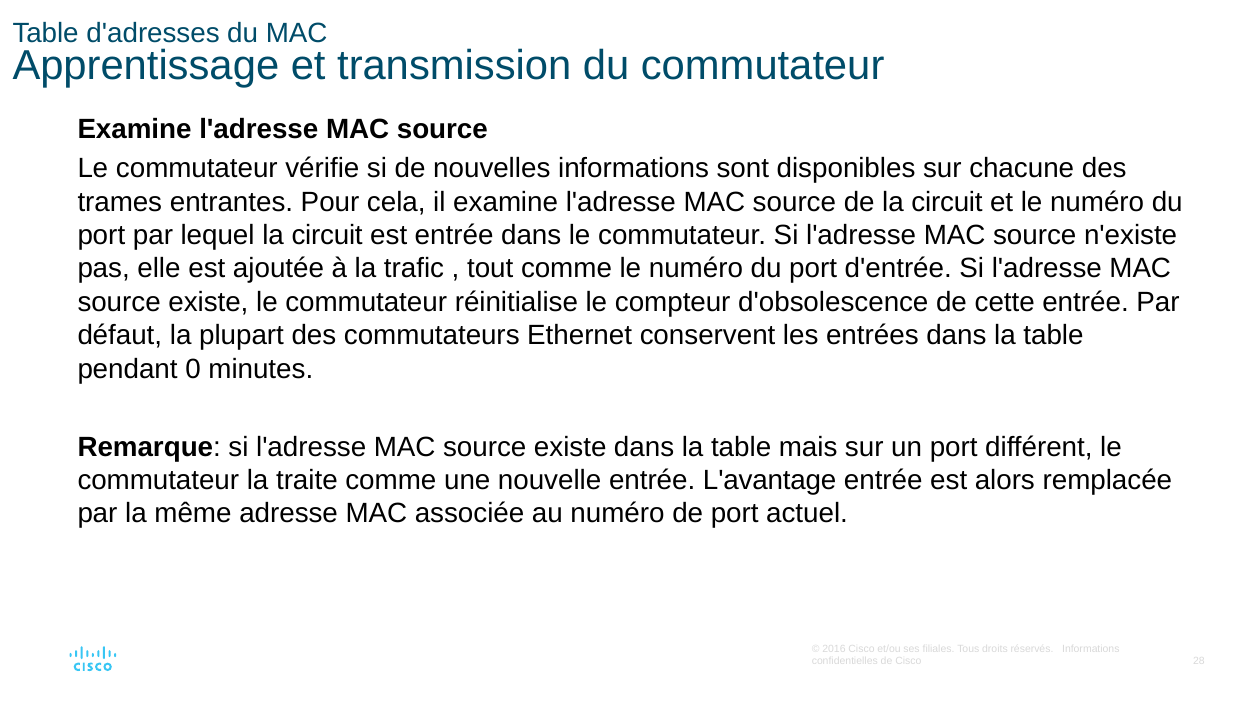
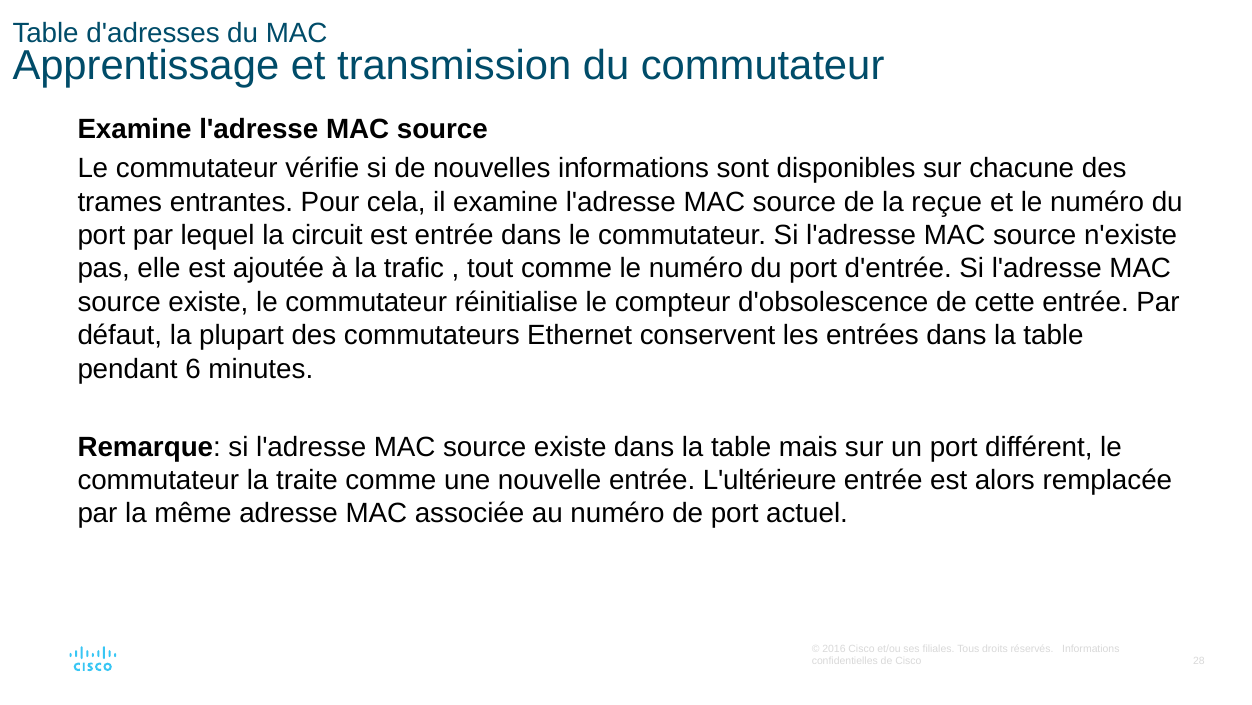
de la circuit: circuit -> reçue (947, 202)
0: 0 -> 6 (193, 369)
L'avantage: L'avantage -> L'ultérieure (770, 480)
